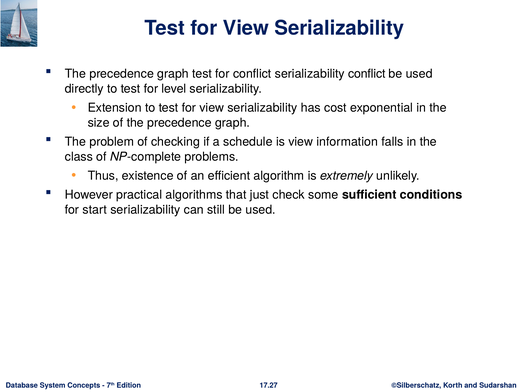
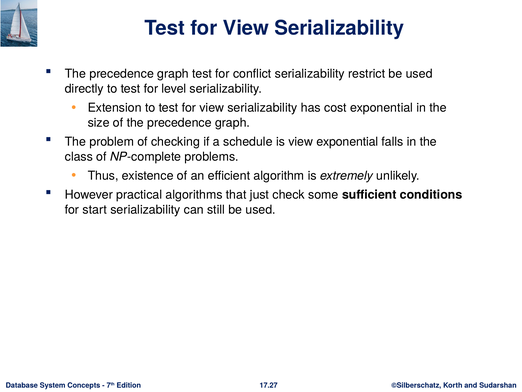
serializability conflict: conflict -> restrict (367, 74)
view information: information -> exponential (347, 142)
